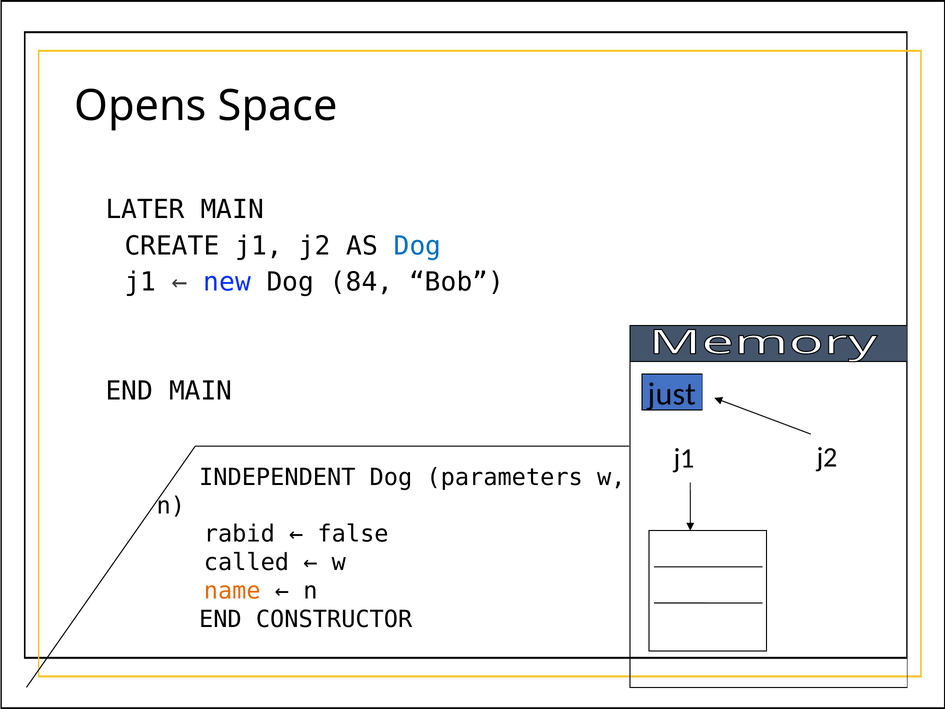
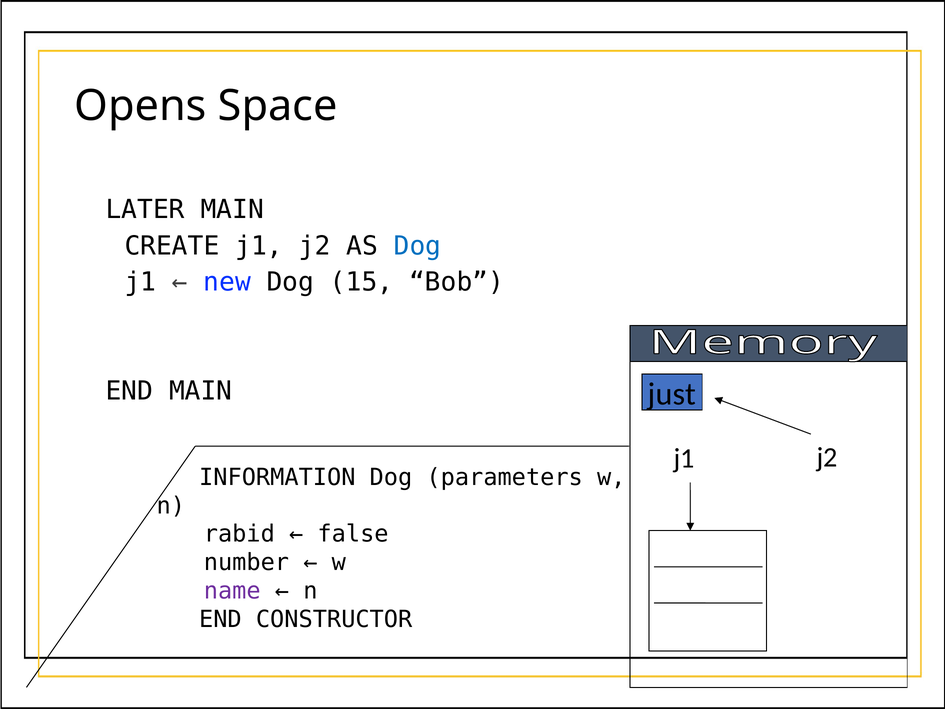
84: 84 -> 15 (362, 282)
INDEPENDENT: INDEPENDENT -> INFORMATION (277, 477)
called: called -> number (246, 562)
name colour: orange -> purple (232, 591)
